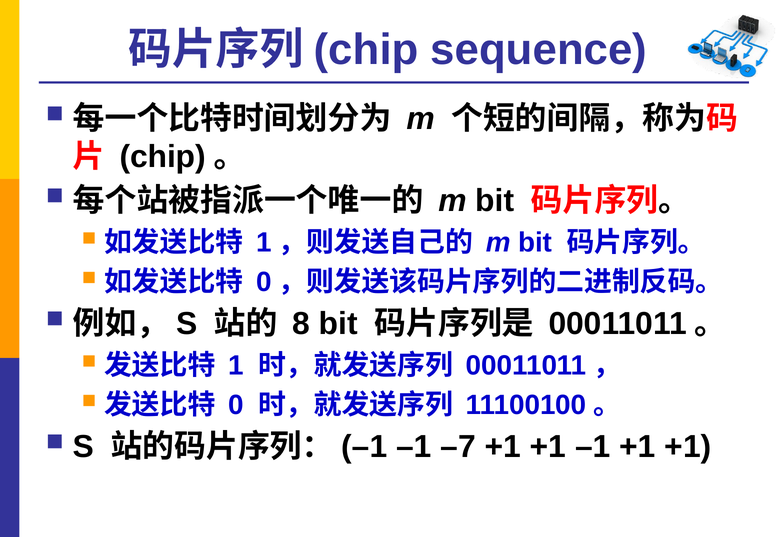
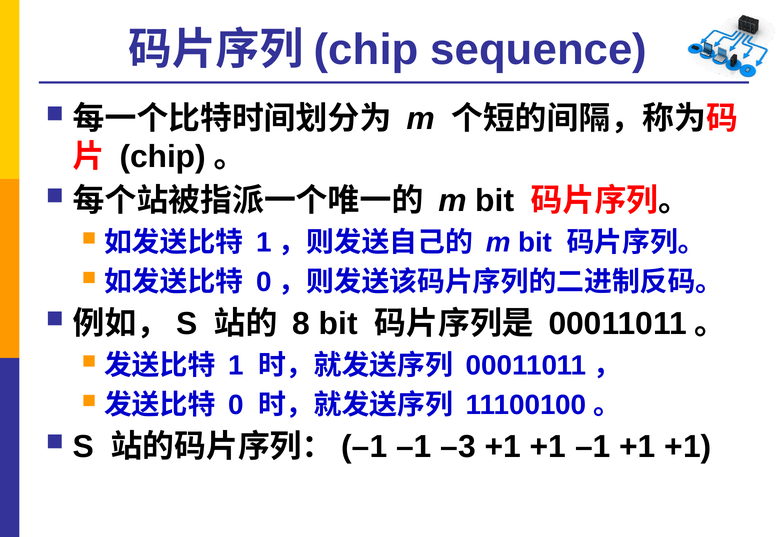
–7: –7 -> –3 (458, 447)
